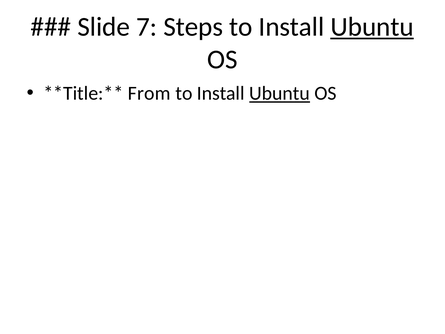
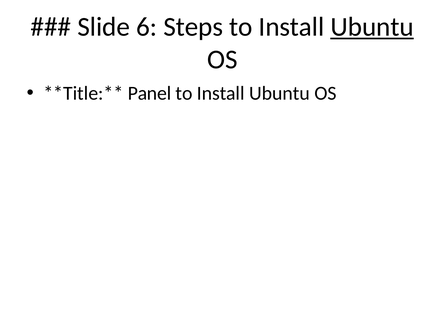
7: 7 -> 6 (147, 27)
From: From -> Panel (149, 93)
Ubuntu underline: present -> none (280, 93)
